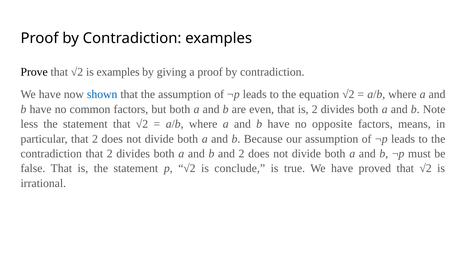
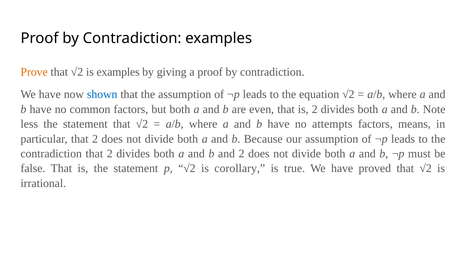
Prove colour: black -> orange (34, 72)
opposite: opposite -> attempts (332, 124)
conclude: conclude -> corollary (240, 169)
